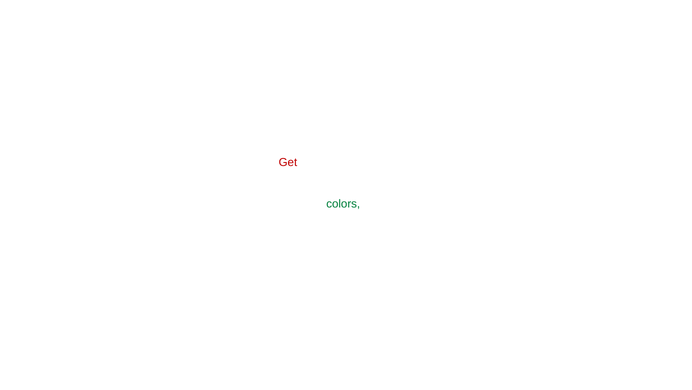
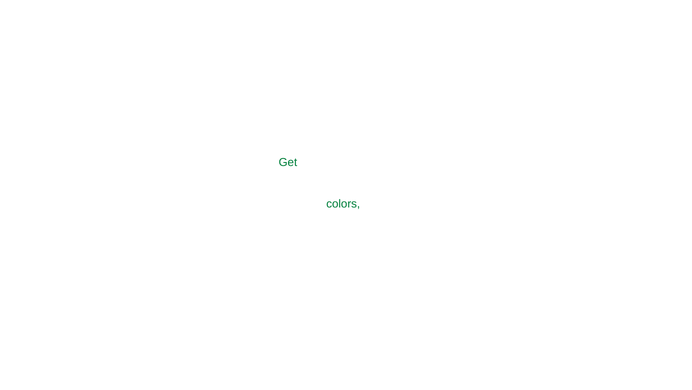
Get colour: red -> green (288, 162)
